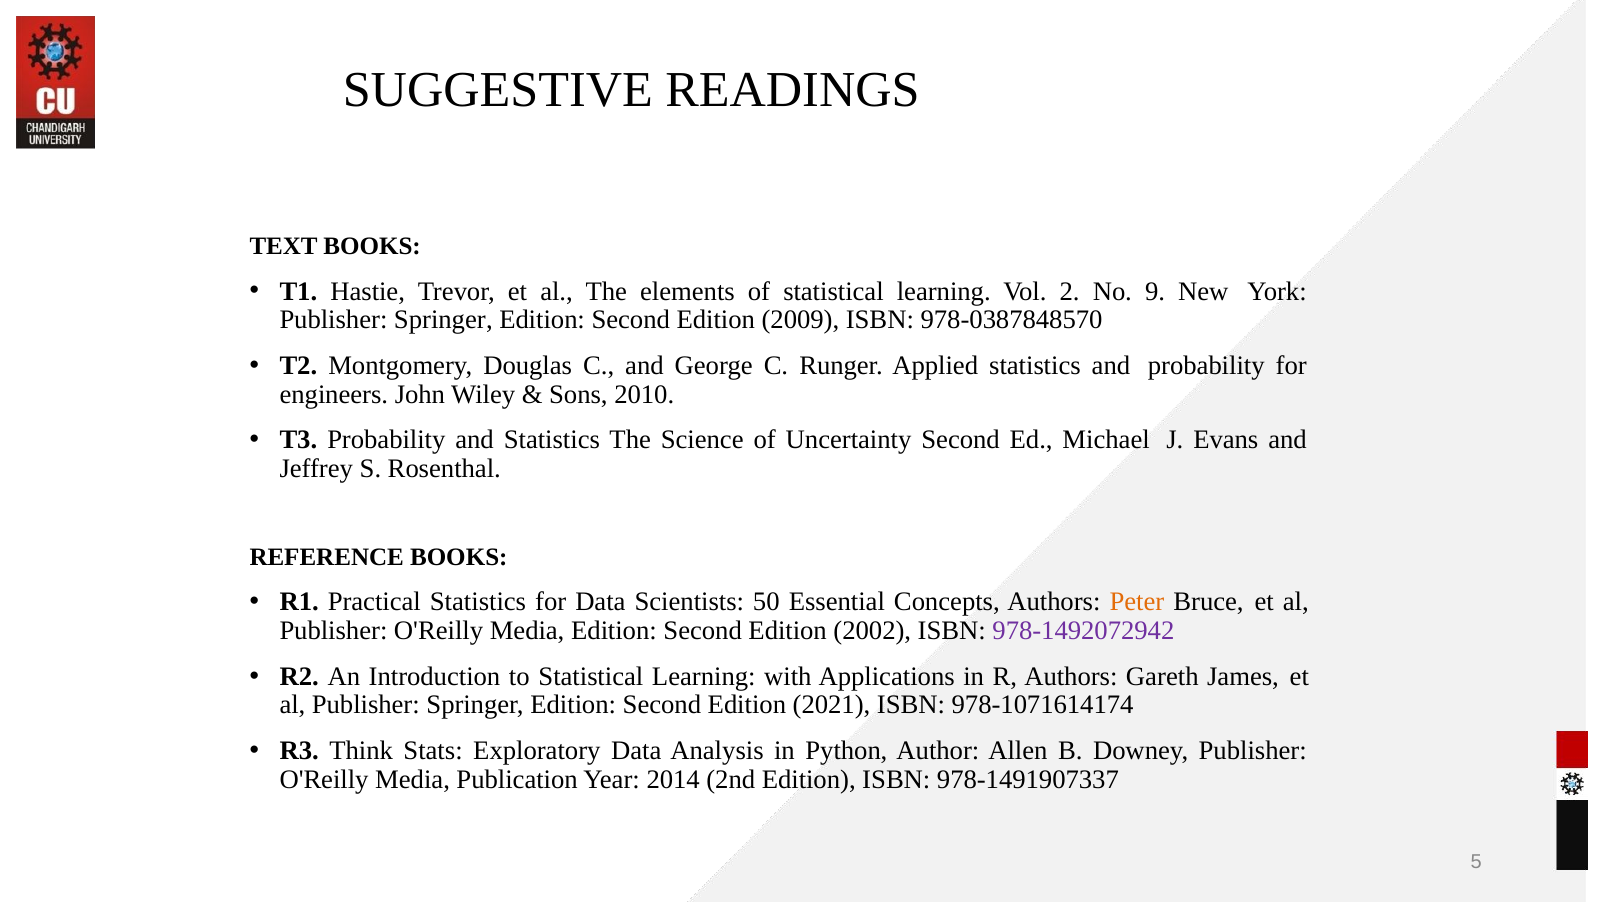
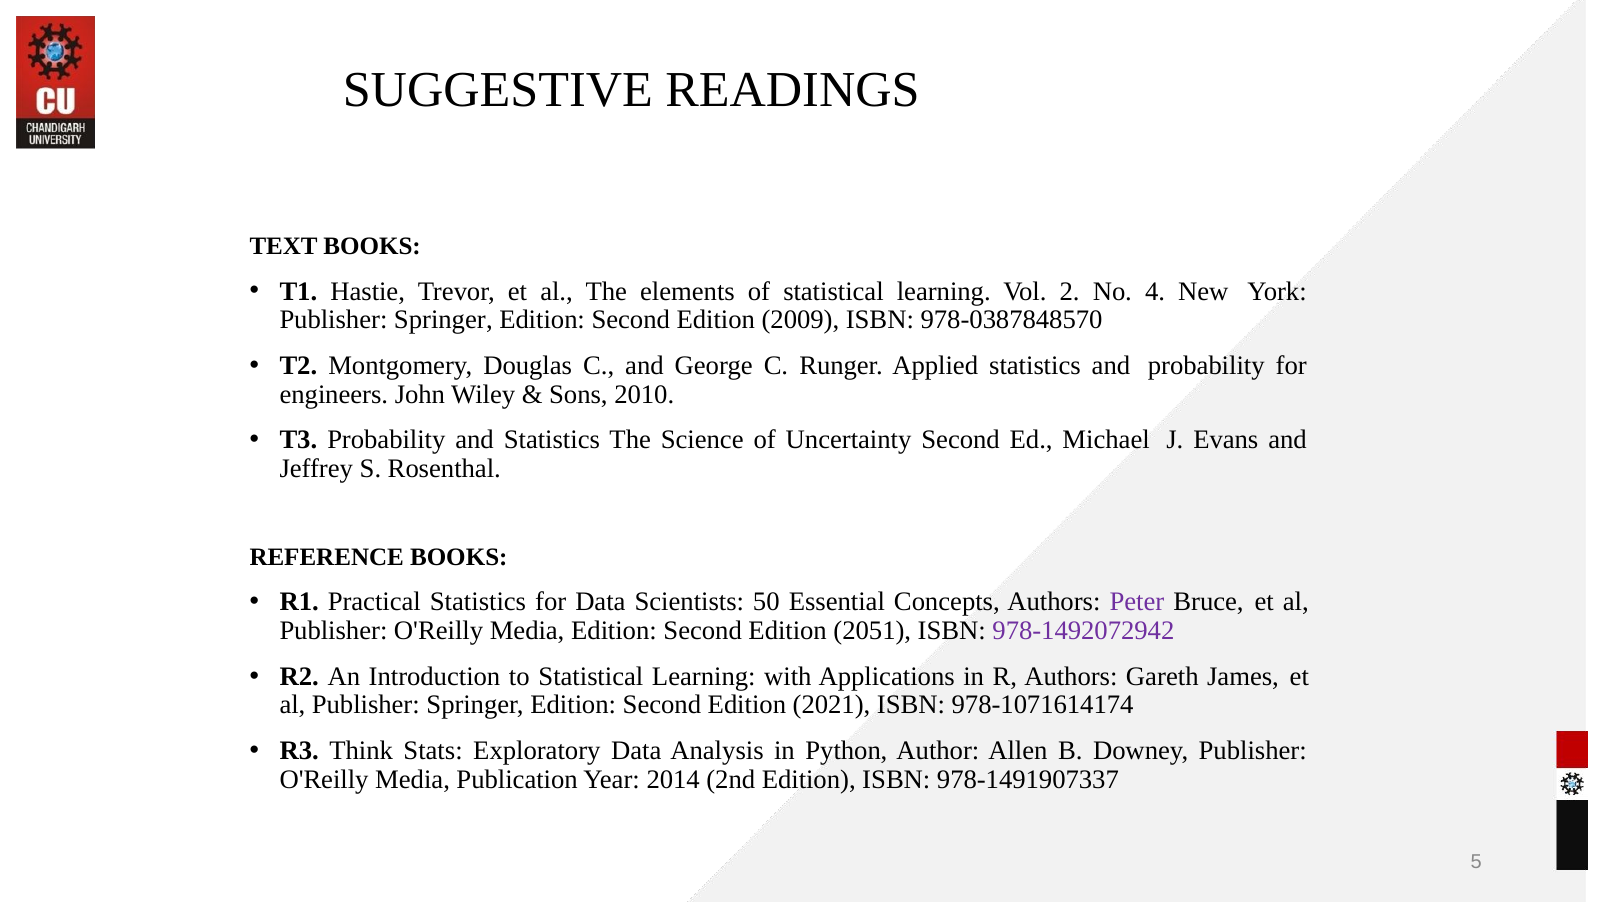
9: 9 -> 4 (1155, 291)
Peter colour: orange -> purple (1137, 602)
2002: 2002 -> 2051 (872, 631)
